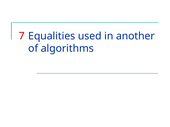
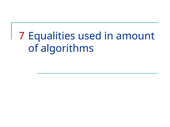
another: another -> amount (135, 36)
